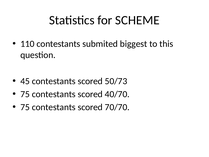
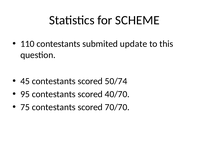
biggest: biggest -> update (134, 44)
50/73: 50/73 -> 50/74 (116, 81)
75: 75 -> 95 (25, 94)
